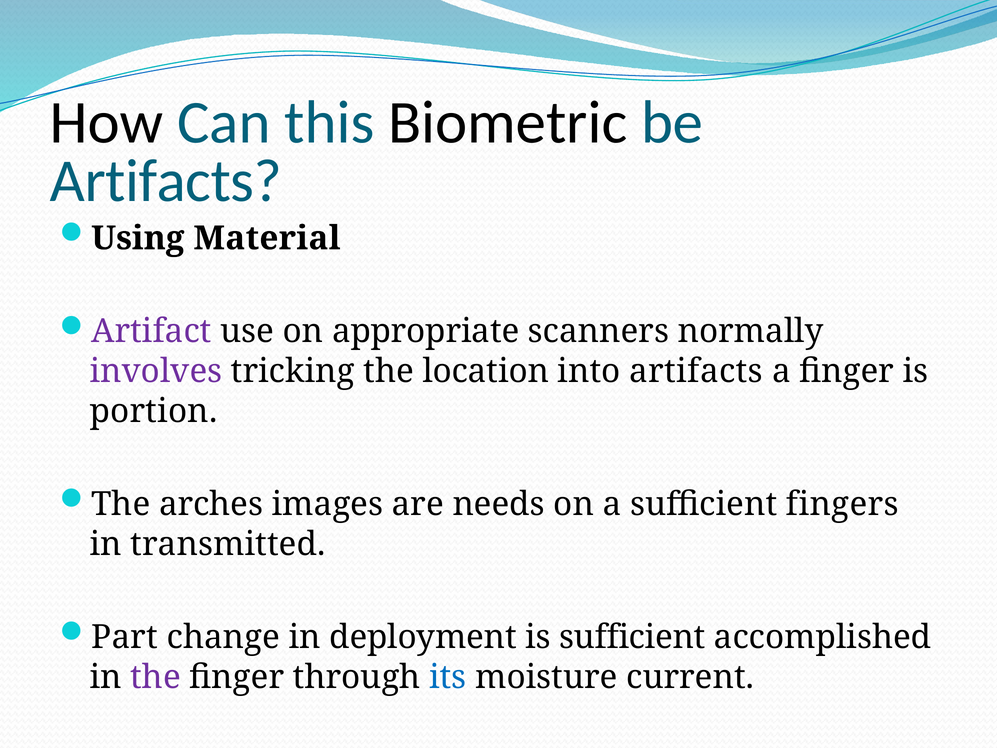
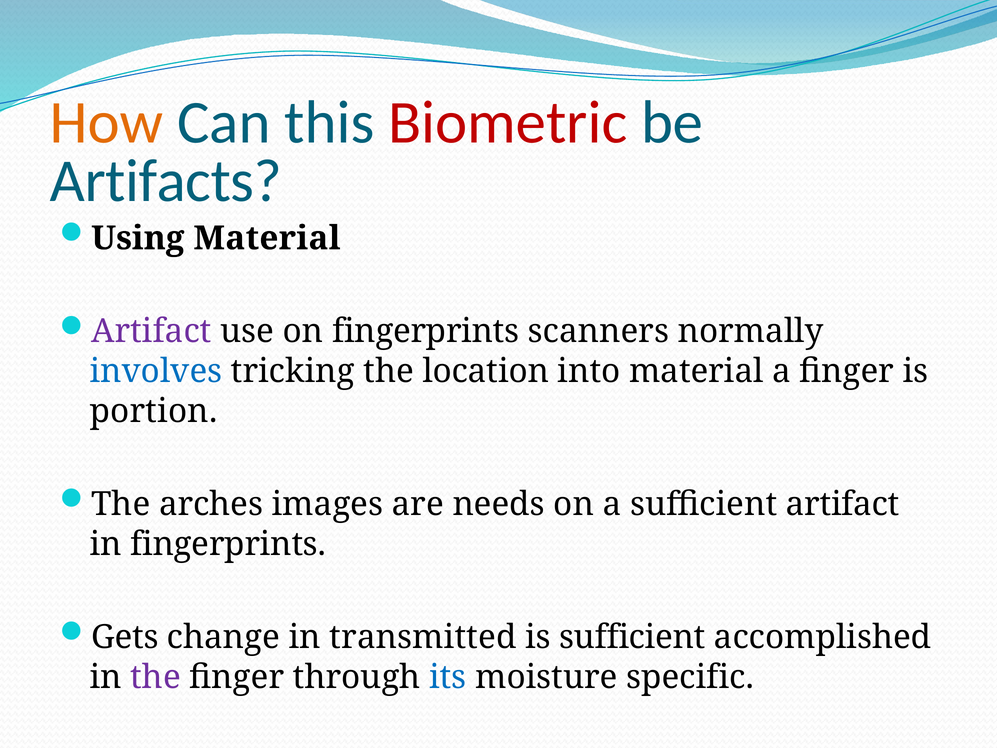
How colour: black -> orange (107, 123)
Biometric colour: black -> red (508, 123)
on appropriate: appropriate -> fingerprints (426, 331)
involves colour: purple -> blue (156, 371)
into artifacts: artifacts -> material (696, 371)
sufficient fingers: fingers -> artifact (843, 504)
in transmitted: transmitted -> fingerprints (228, 544)
Part: Part -> Gets (125, 637)
deployment: deployment -> transmitted (423, 637)
current: current -> specific (690, 677)
